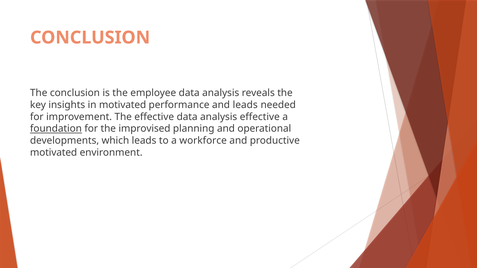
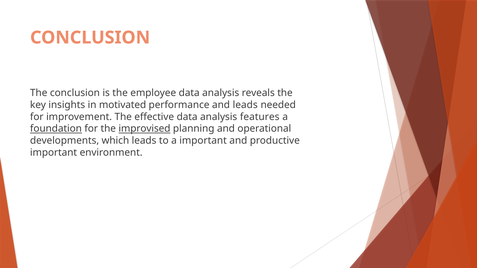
analysis effective: effective -> features (260, 117)
improvised underline: none -> present (144, 129)
a workforce: workforce -> important (203, 141)
motivated: motivated -> important (54, 153)
